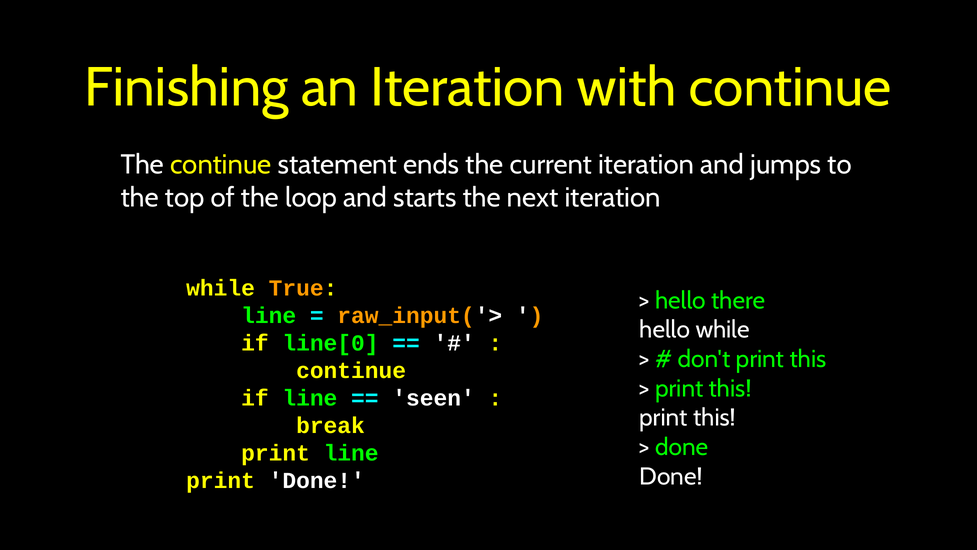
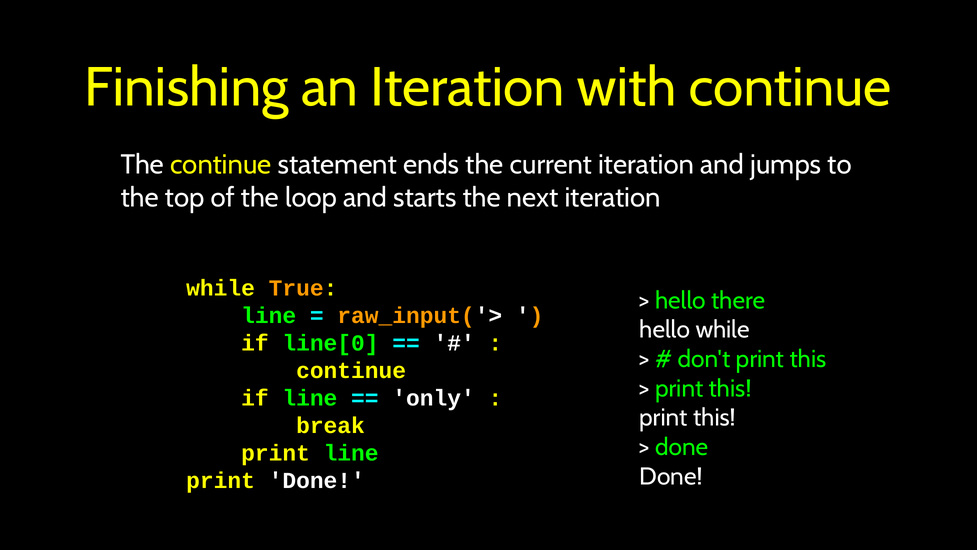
seen: seen -> only (434, 398)
